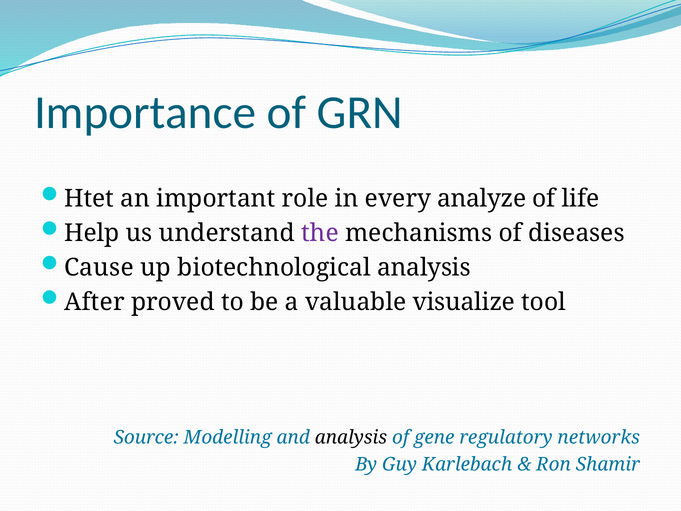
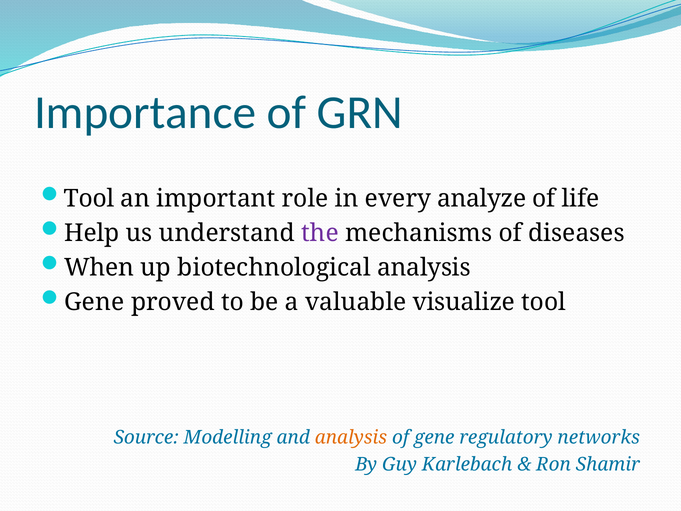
Htet: Htet -> Tool (89, 198)
Cause: Cause -> When (99, 267)
After: After -> Gene (94, 302)
analysis colour: black -> orange (351, 438)
